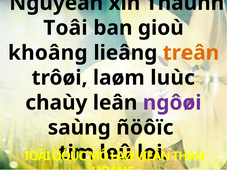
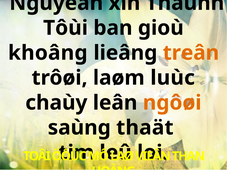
Toâi: Toâi -> Tôùi (66, 28)
ngôøi colour: purple -> orange (172, 103)
ñöôïc: ñöôïc -> thaät (145, 128)
